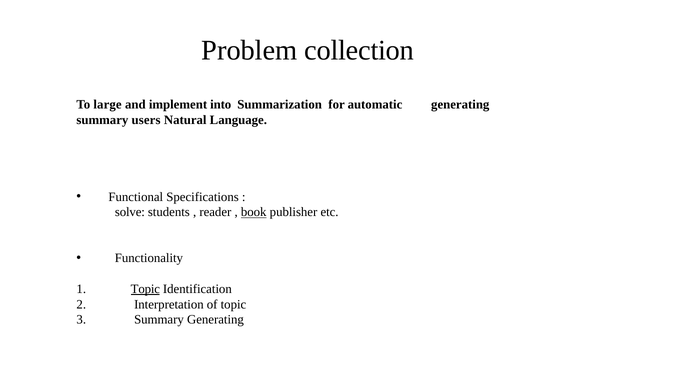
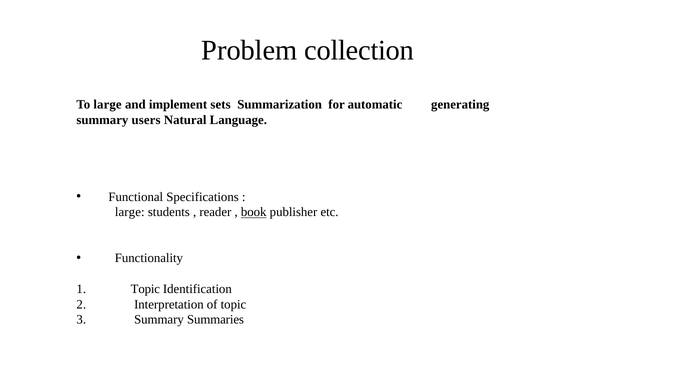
into: into -> sets (221, 105)
solve: solve -> large (130, 212)
Topic underline: present -> none (145, 289)
Summary Generating: Generating -> Summaries (215, 320)
